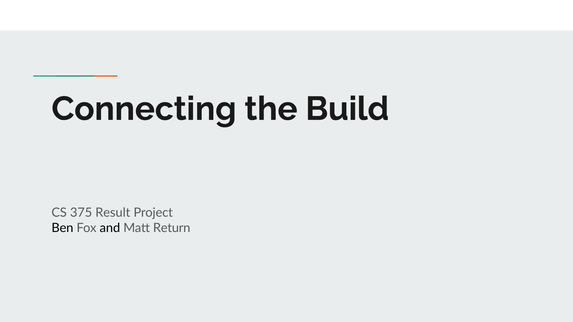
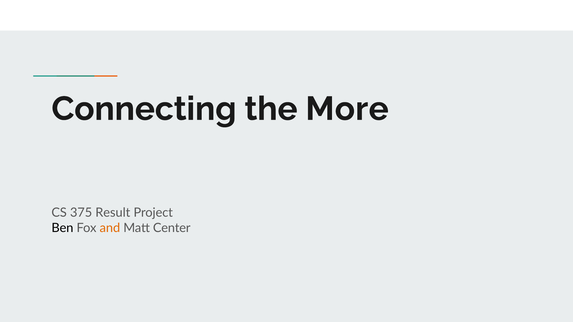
Build: Build -> More (347, 109)
and colour: black -> orange (110, 228)
Return: Return -> Center (172, 228)
